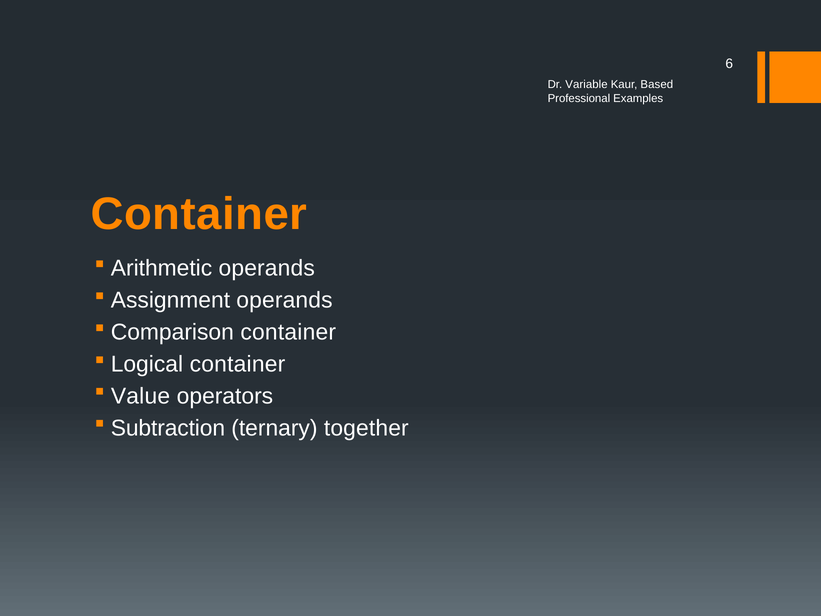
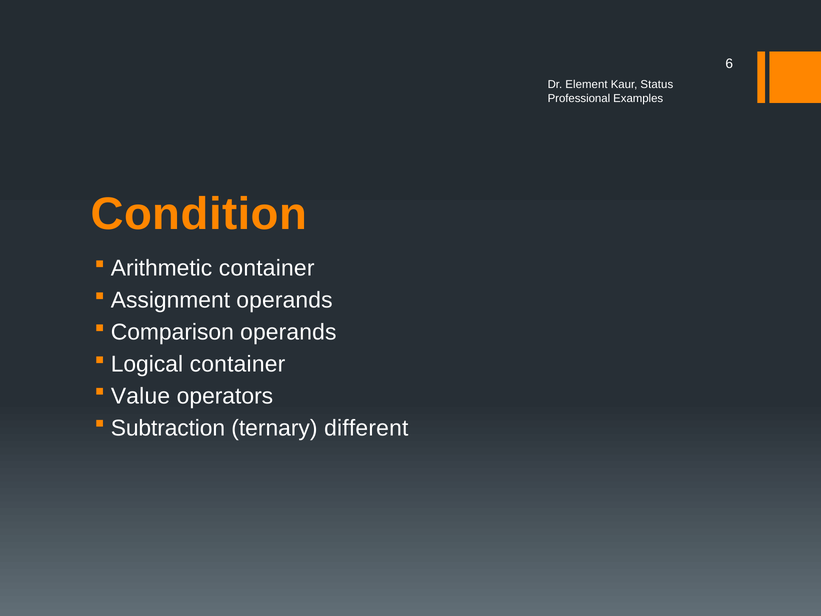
Variable: Variable -> Element (586, 85)
Based: Based -> Status (657, 85)
Container: Container -> Condition (199, 214)
Arithmetic operands: operands -> container (267, 268)
Comparison container: container -> operands (288, 332)
together: together -> different (366, 428)
